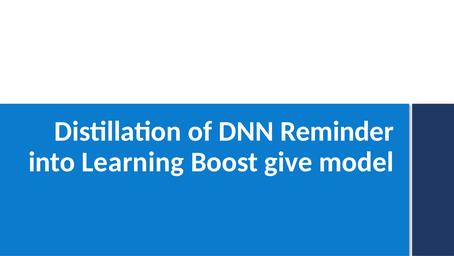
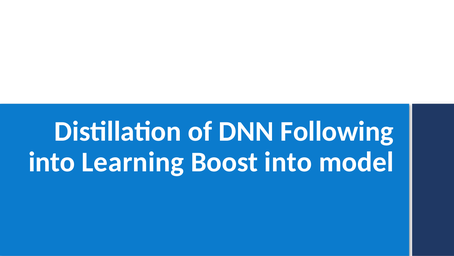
Reminder: Reminder -> Following (337, 131)
Boost give: give -> into (288, 162)
